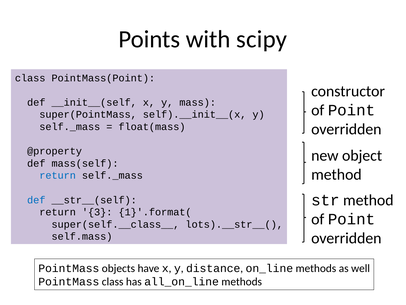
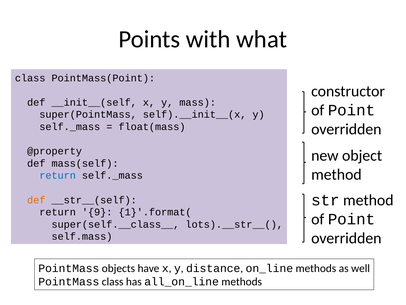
scipy: scipy -> what (262, 39)
def colour: blue -> orange (36, 200)
3: 3 -> 9 (97, 212)
